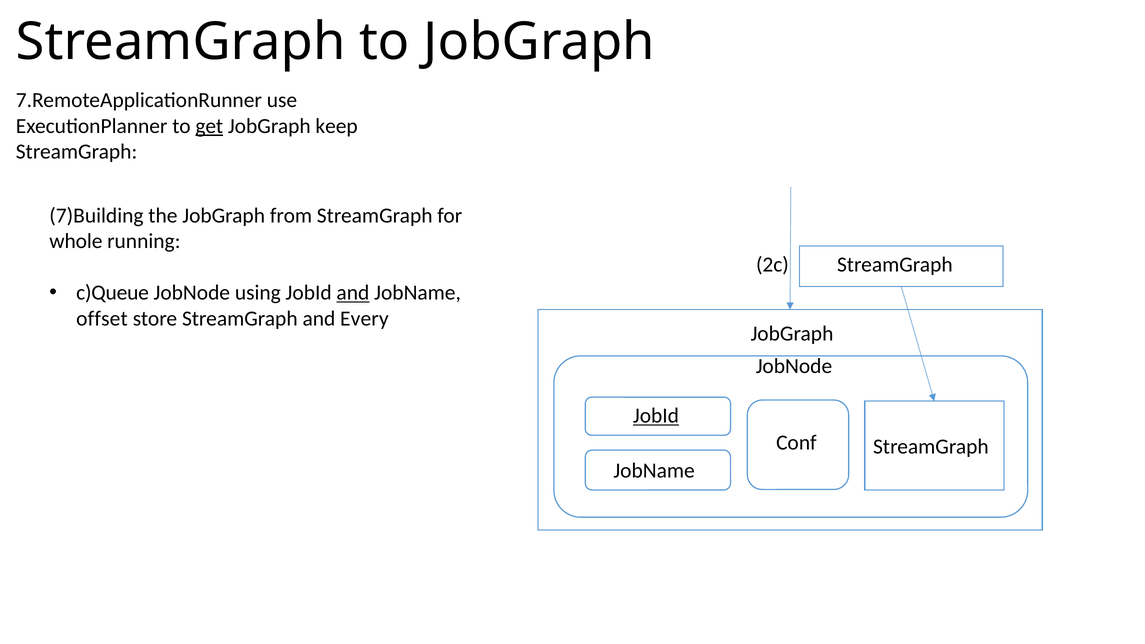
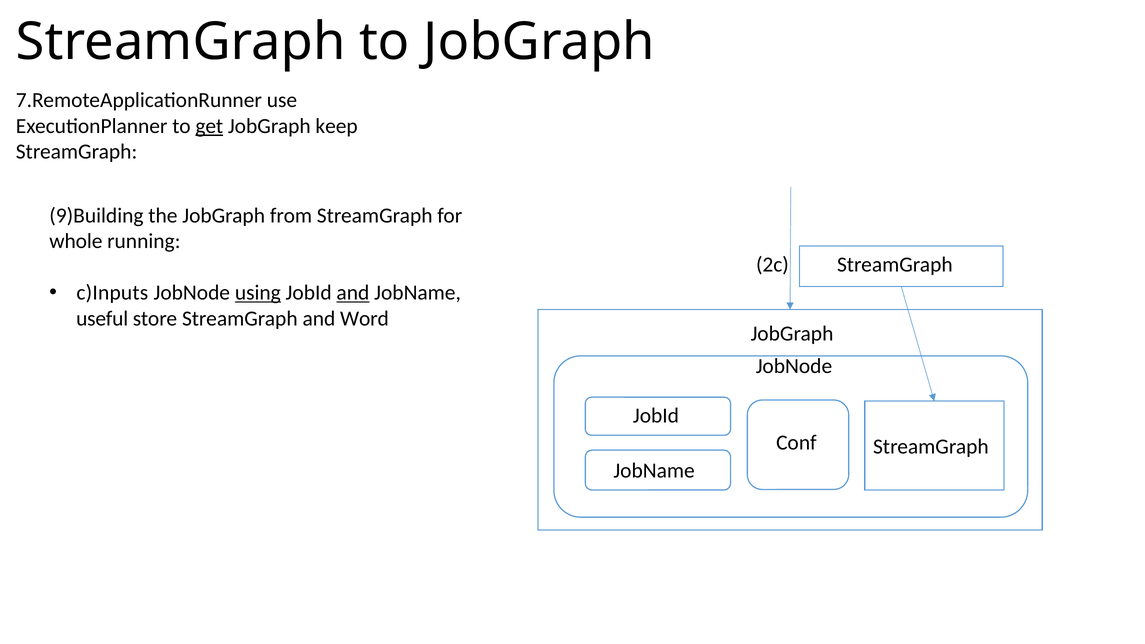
7)Building: 7)Building -> 9)Building (96, 215)
c)Queue: c)Queue -> c)Inputs (112, 293)
using underline: none -> present (258, 293)
offset: offset -> useful (102, 319)
Every: Every -> Word (364, 319)
JobId underline: present -> none (656, 416)
